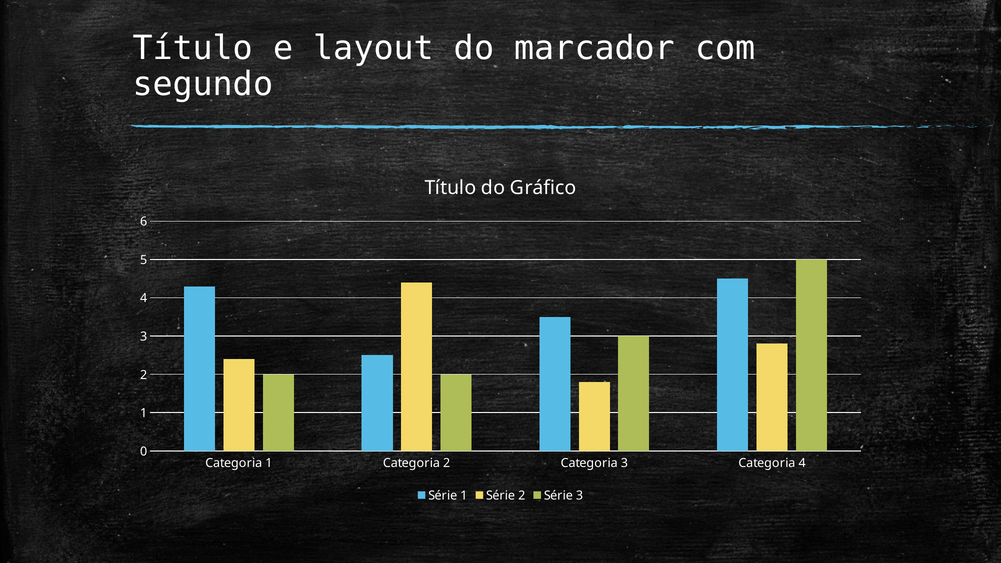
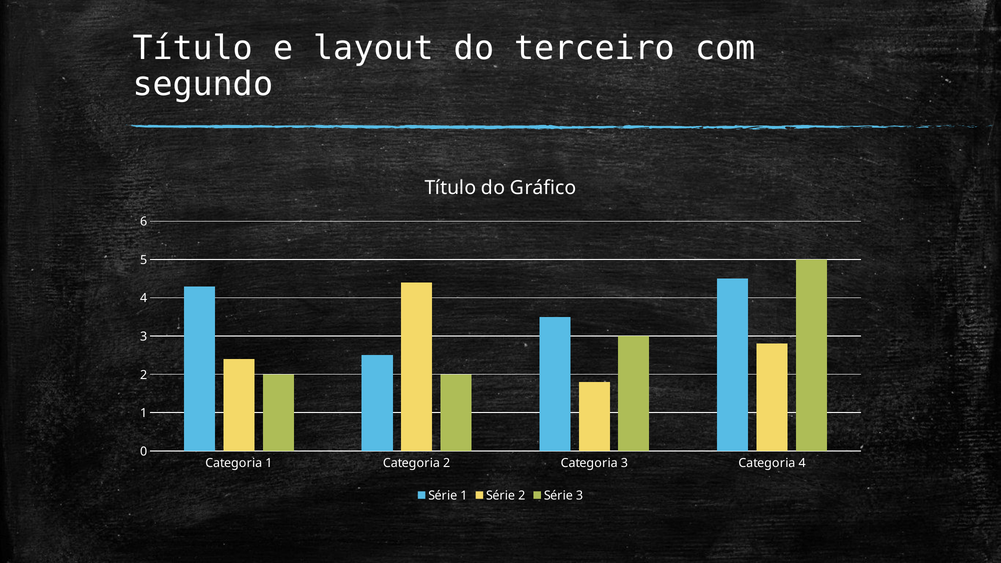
marcador: marcador -> terceiro (595, 48)
